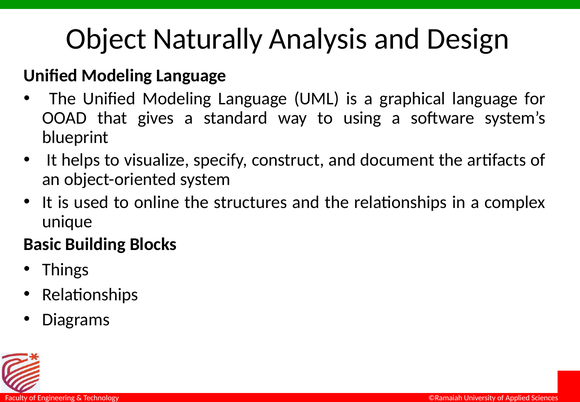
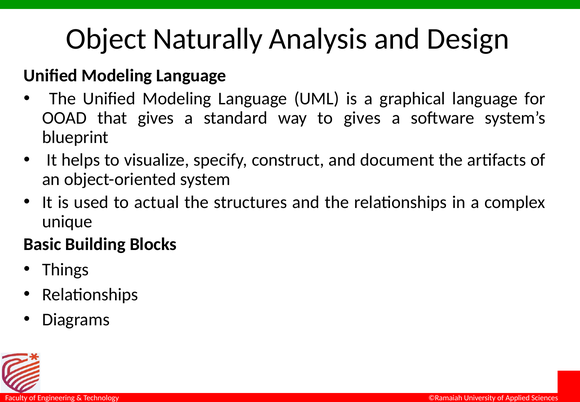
to using: using -> gives (362, 118)
online: online -> actual (157, 202)
